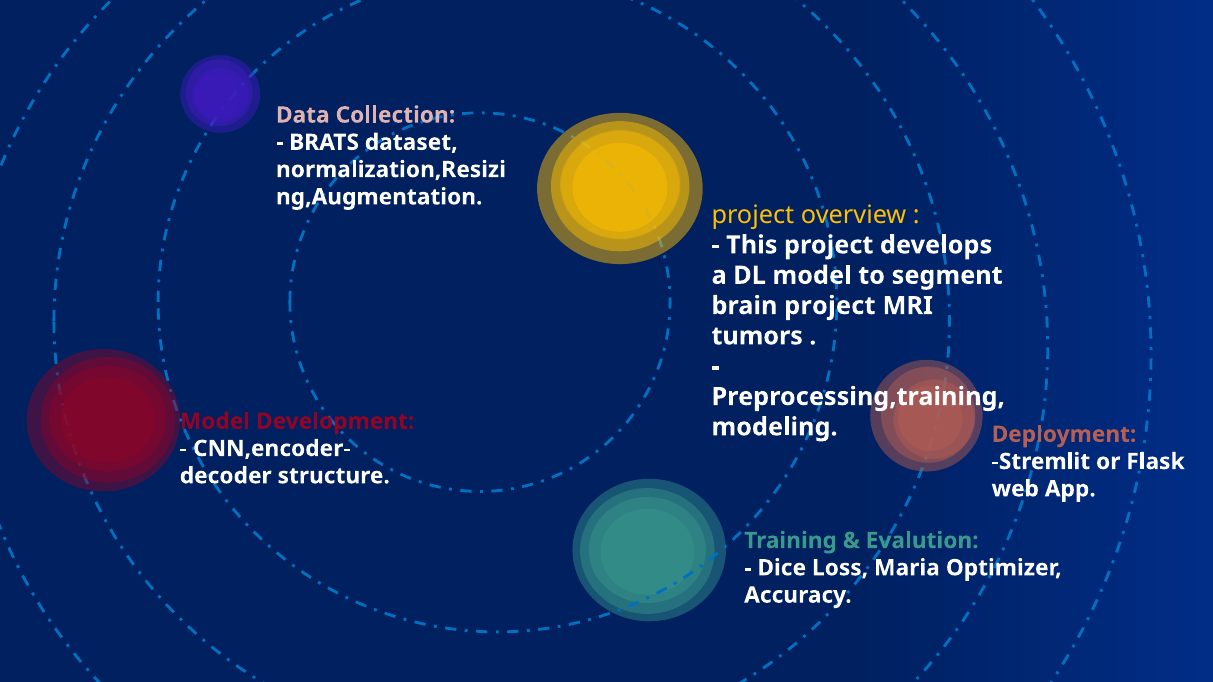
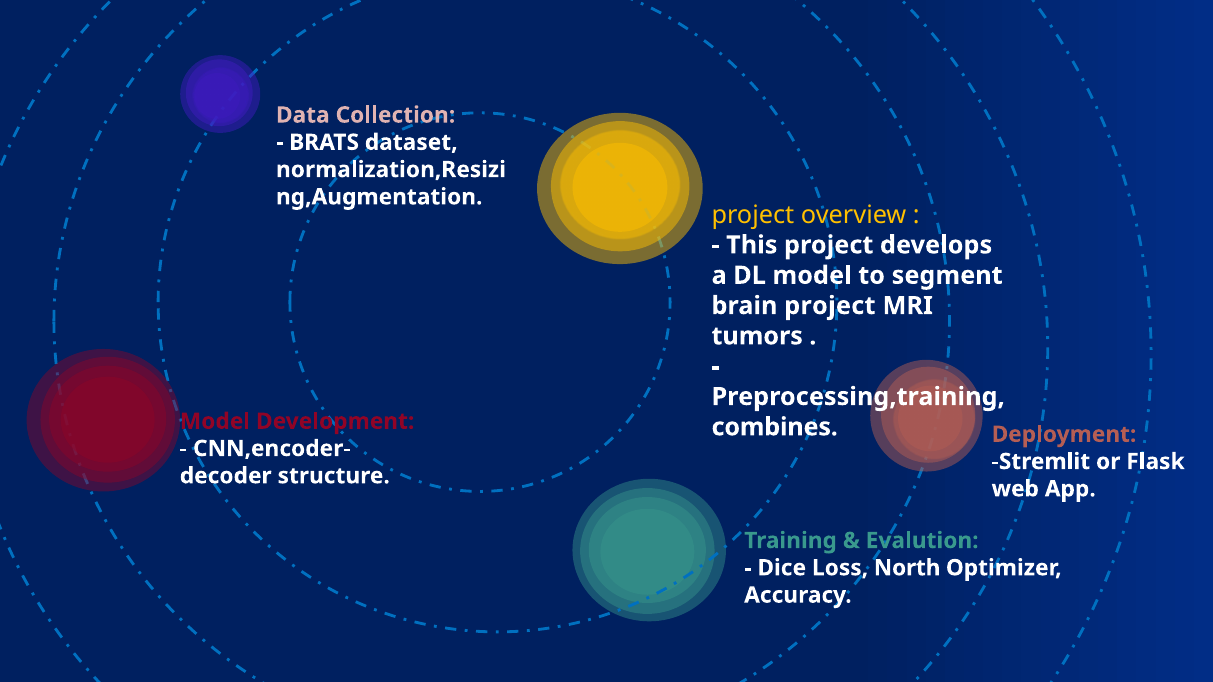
modeling: modeling -> combines (775, 427)
Maria: Maria -> North (907, 568)
